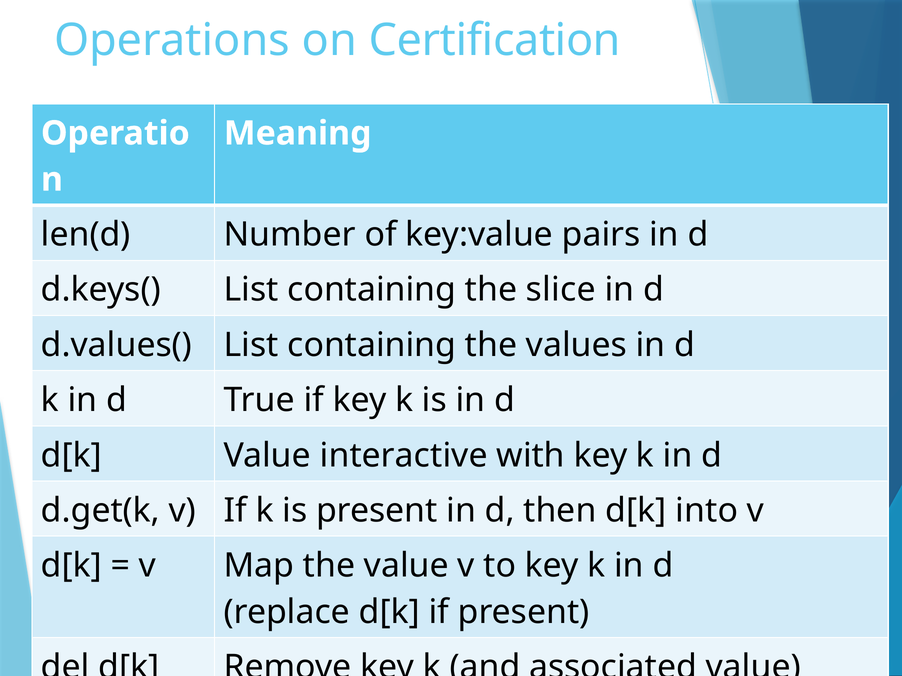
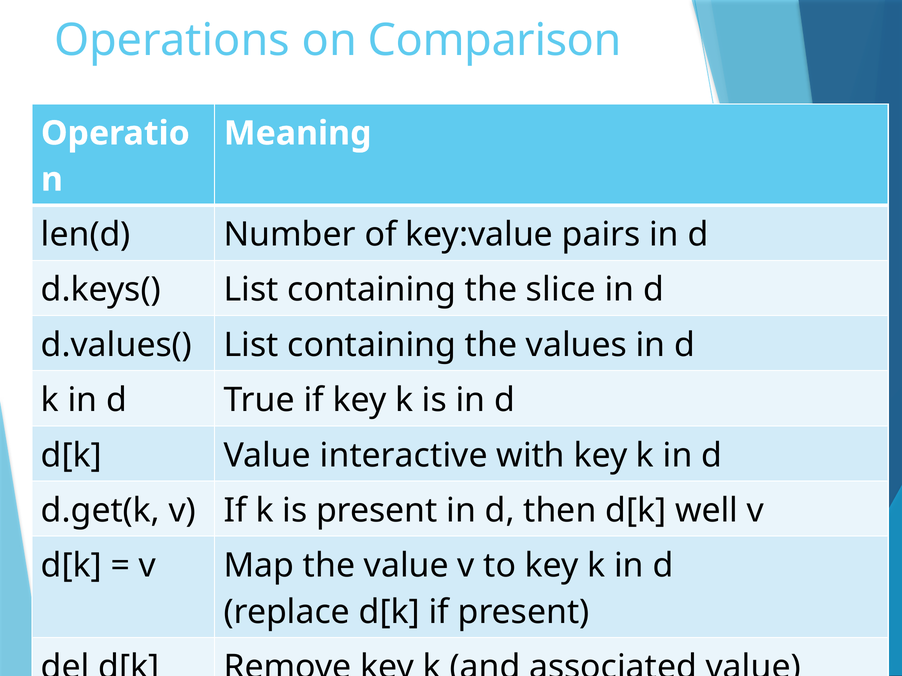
Certification: Certification -> Comparison (495, 41)
into: into -> well (707, 511)
